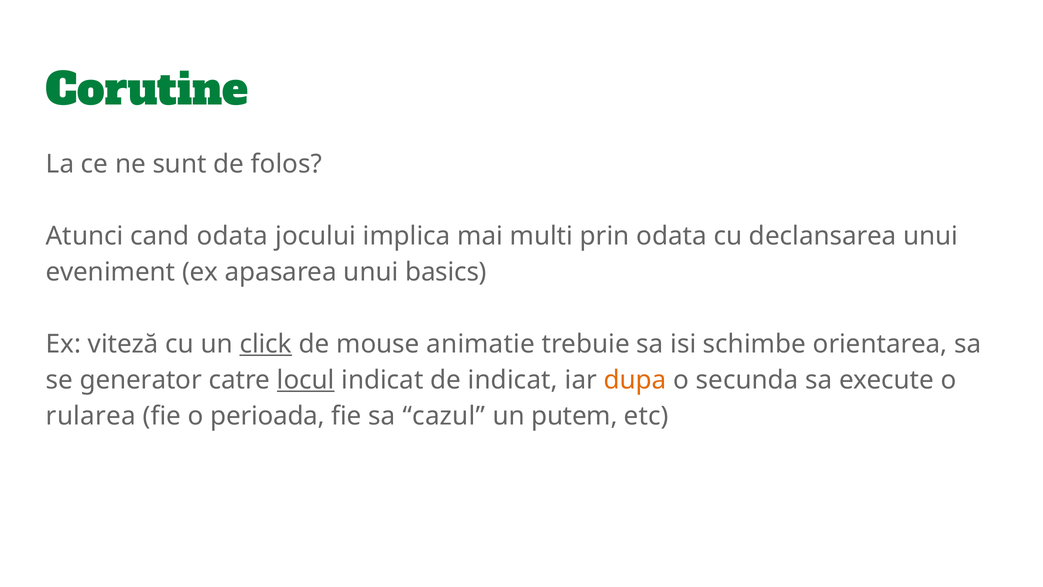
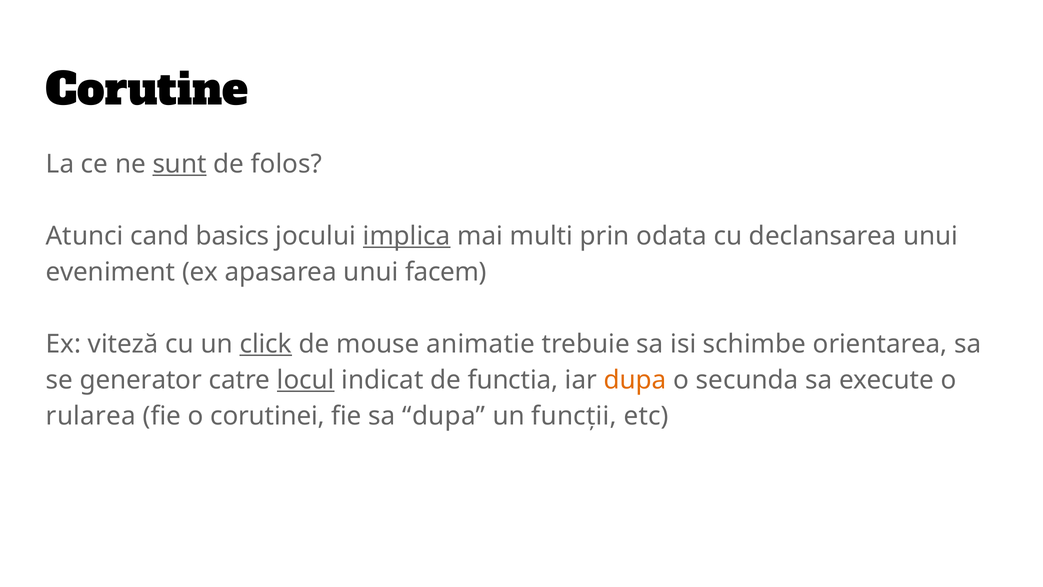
Corutine colour: green -> black (147, 90)
sunt underline: none -> present (180, 164)
cand odata: odata -> basics (233, 236)
implica underline: none -> present (407, 236)
basics: basics -> facem (446, 272)
de indicat: indicat -> functia (513, 380)
perioada: perioada -> corutinei (268, 416)
sa cazul: cazul -> dupa (444, 416)
putem: putem -> funcții (574, 416)
